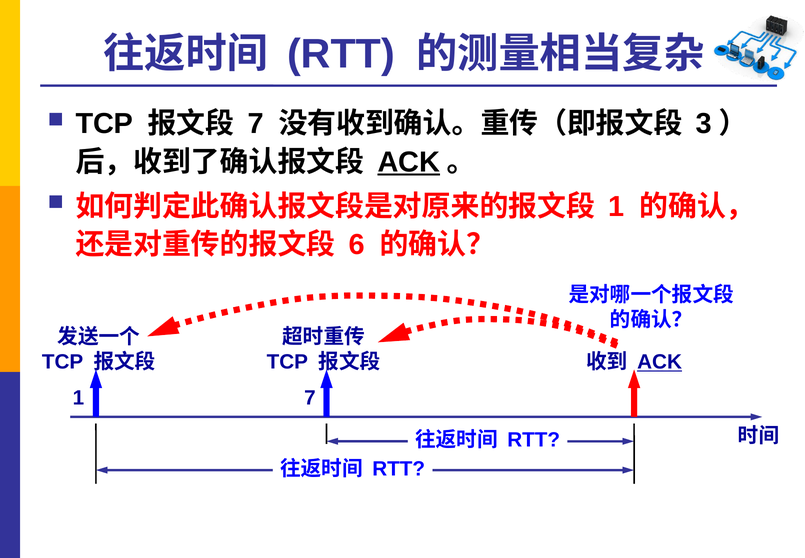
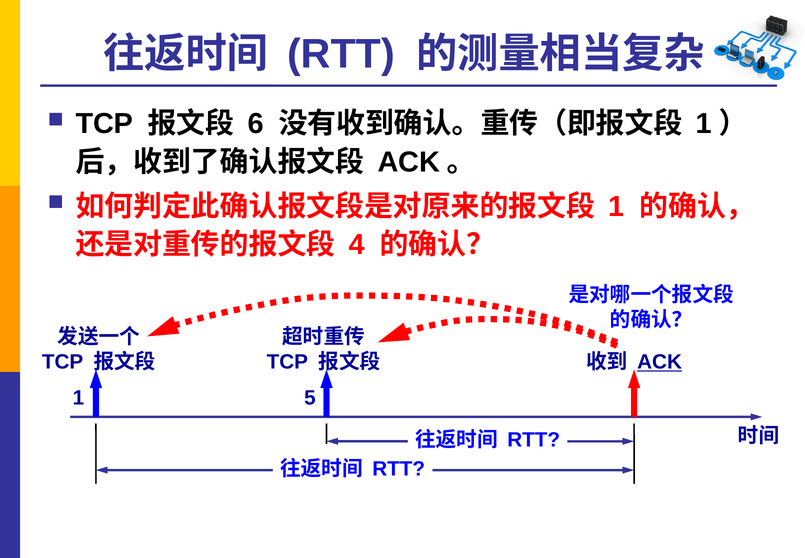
7: 7 -> 6 (256, 124)
3: 3 -> 1 (704, 124)
ACK underline: present -> none (409, 162)
6: 6 -> 4 (357, 244)
1 7: 7 -> 5 (310, 398)
